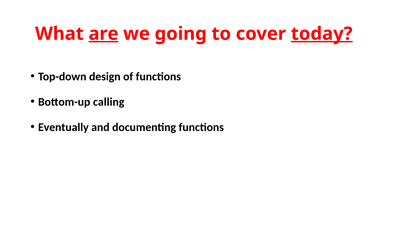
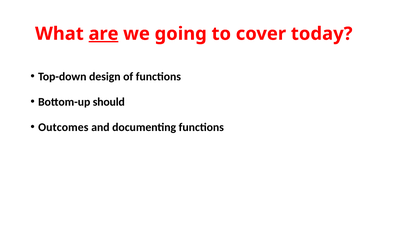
today underline: present -> none (322, 34)
calling: calling -> should (109, 102)
Eventually: Eventually -> Outcomes (63, 127)
